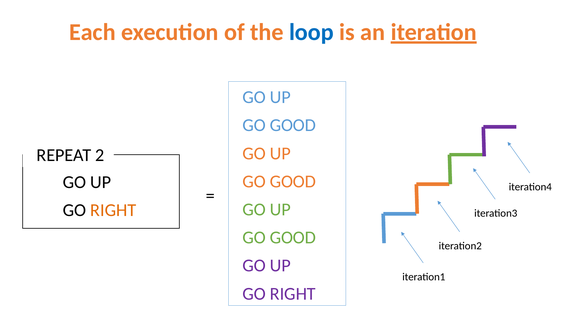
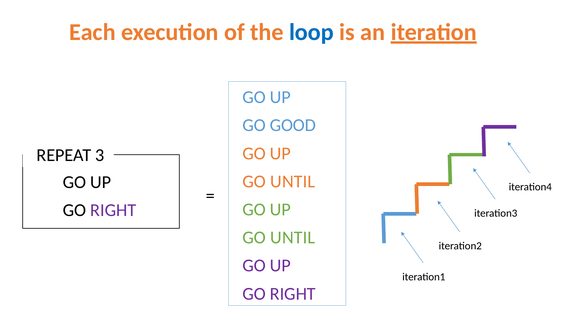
2: 2 -> 3 (100, 155)
GOOD: GOOD -> UNTIL (293, 182)
RIGHT colour: orange -> purple (113, 210)
GOOD: GOOD -> UNTIL (293, 238)
